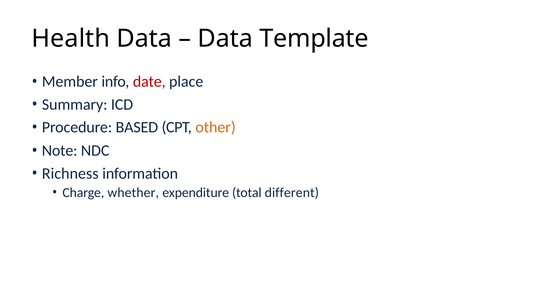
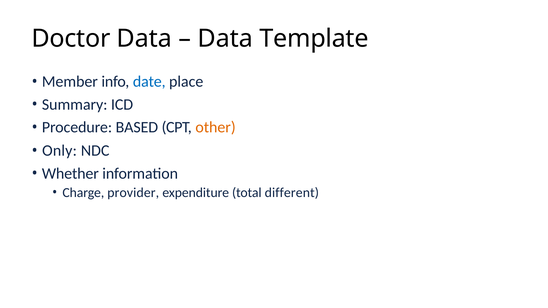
Health: Health -> Doctor (71, 39)
date colour: red -> blue (149, 82)
Note: Note -> Only (59, 151)
Richness: Richness -> Whether (70, 174)
whether: whether -> provider (133, 193)
